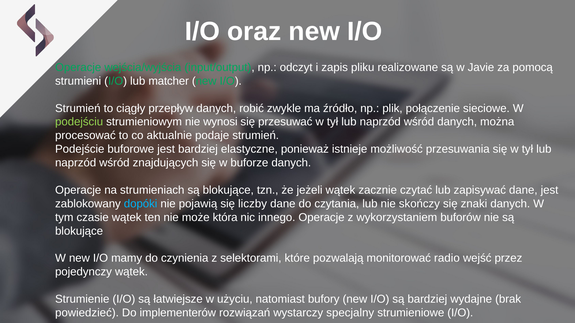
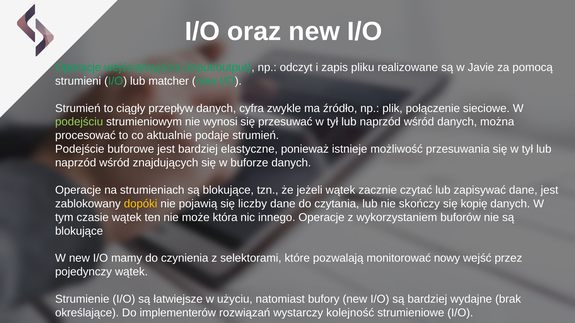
robić: robić -> cyfra (252, 108)
dopóki colour: light blue -> yellow (141, 204)
znaki: znaki -> kopię (474, 204)
radio: radio -> nowy (447, 259)
powiedzieć: powiedzieć -> określające (87, 313)
specjalny: specjalny -> kolejność (350, 313)
